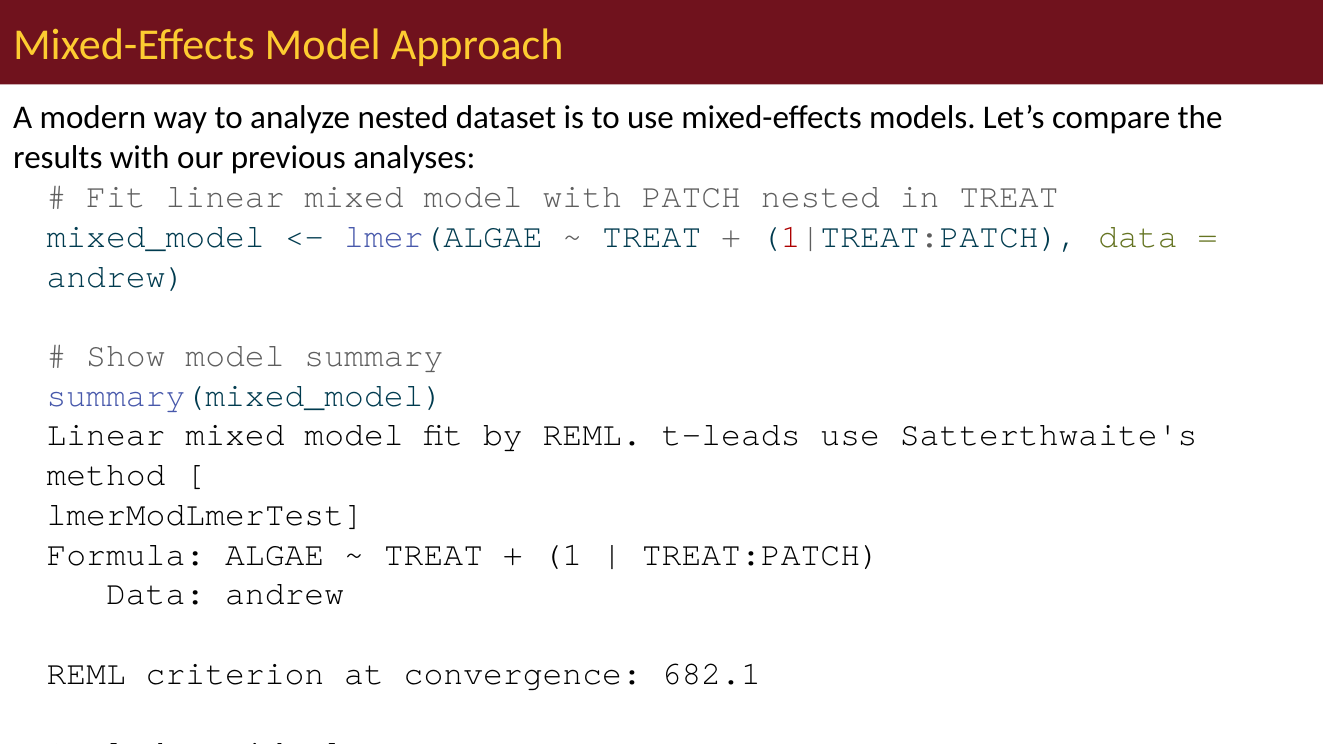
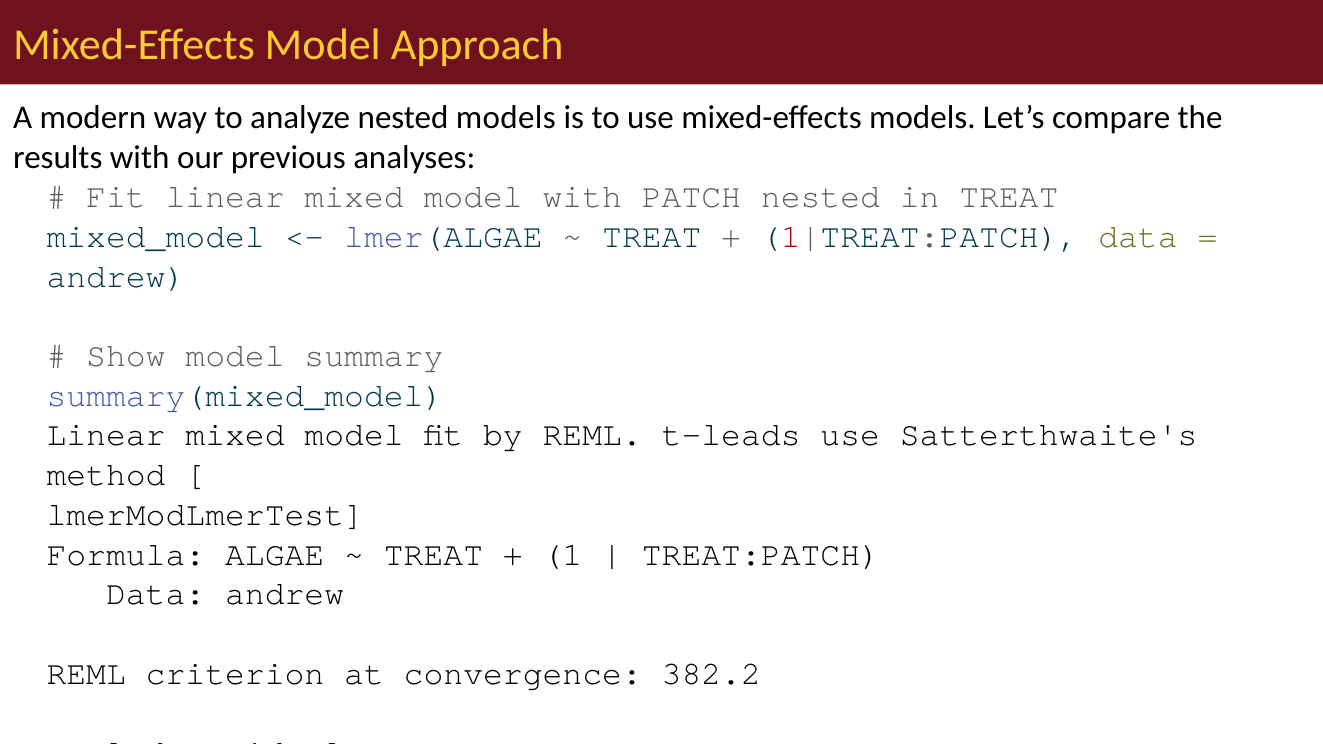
nested dataset: dataset -> models (506, 118)
682.1: 682.1 -> 382.2 (711, 673)
